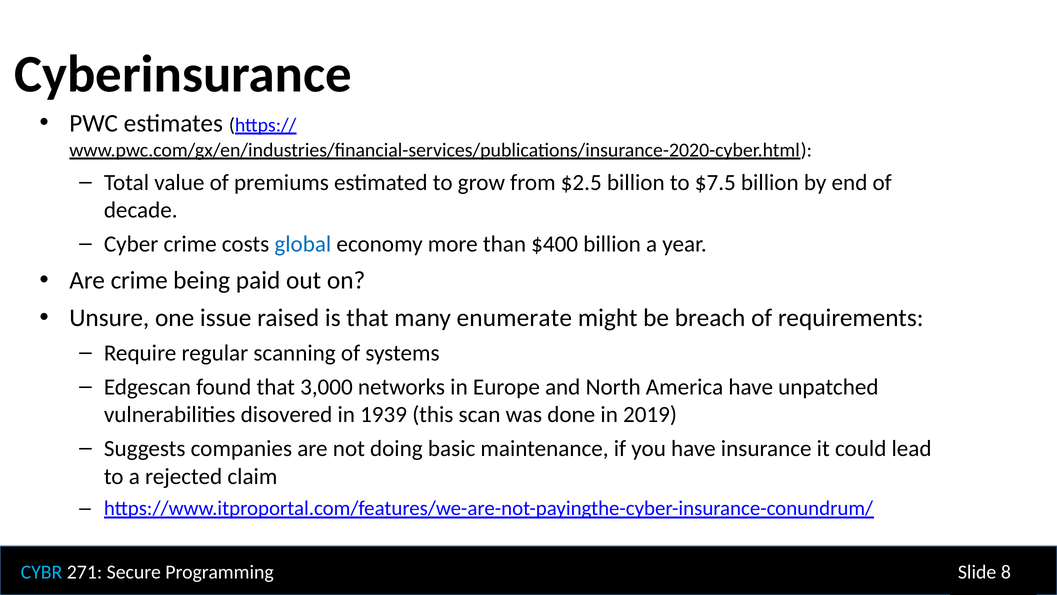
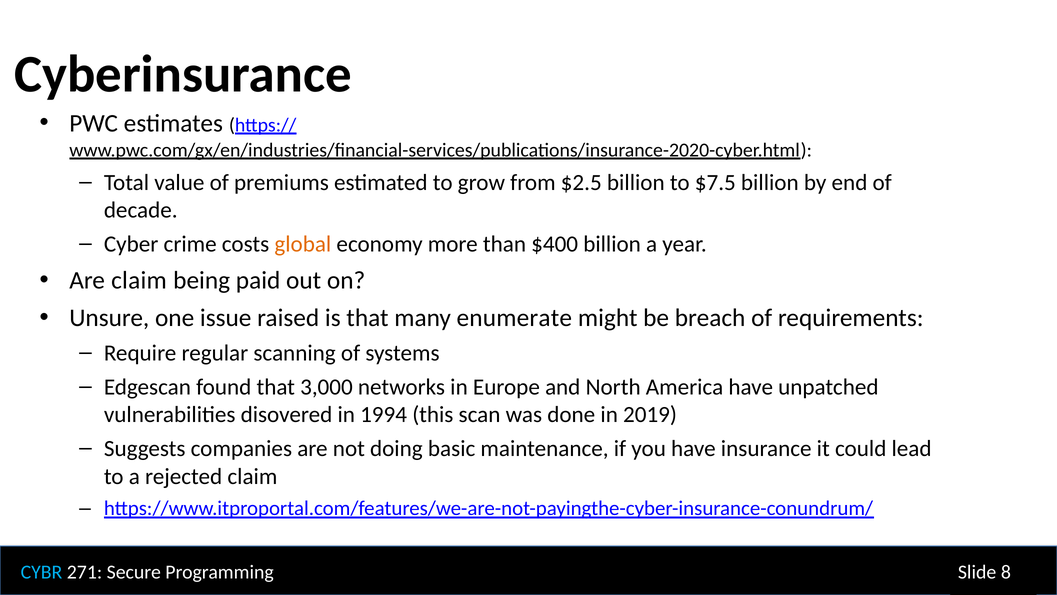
global colour: blue -> orange (303, 244)
Are crime: crime -> claim (139, 280)
1939: 1939 -> 1994 (384, 415)
